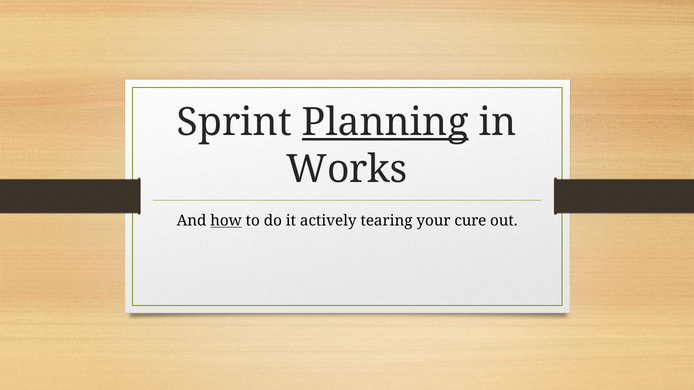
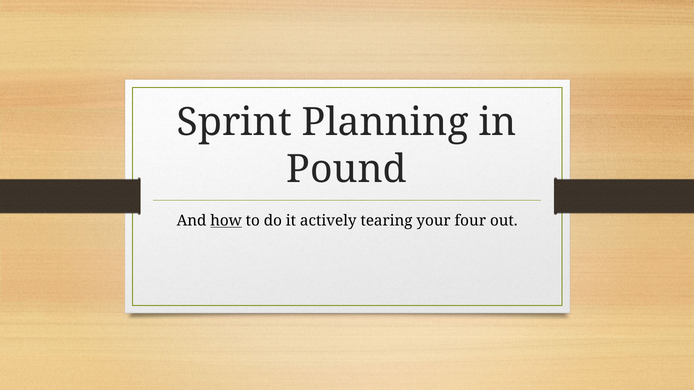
Planning underline: present -> none (385, 123)
Works: Works -> Pound (347, 169)
cure: cure -> four (470, 221)
